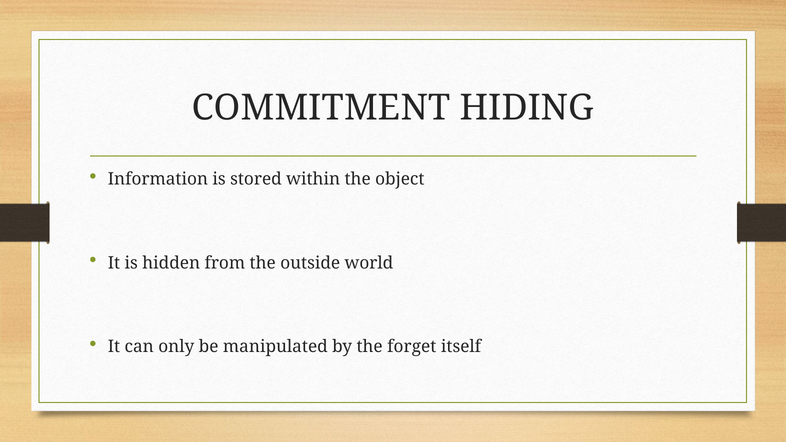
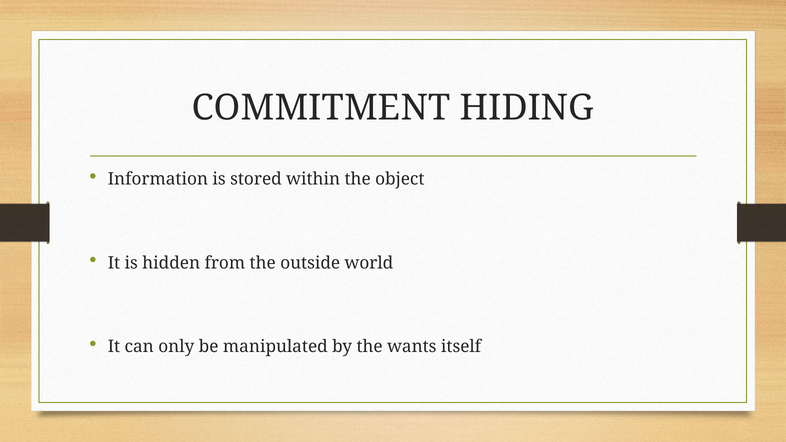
forget: forget -> wants (412, 347)
